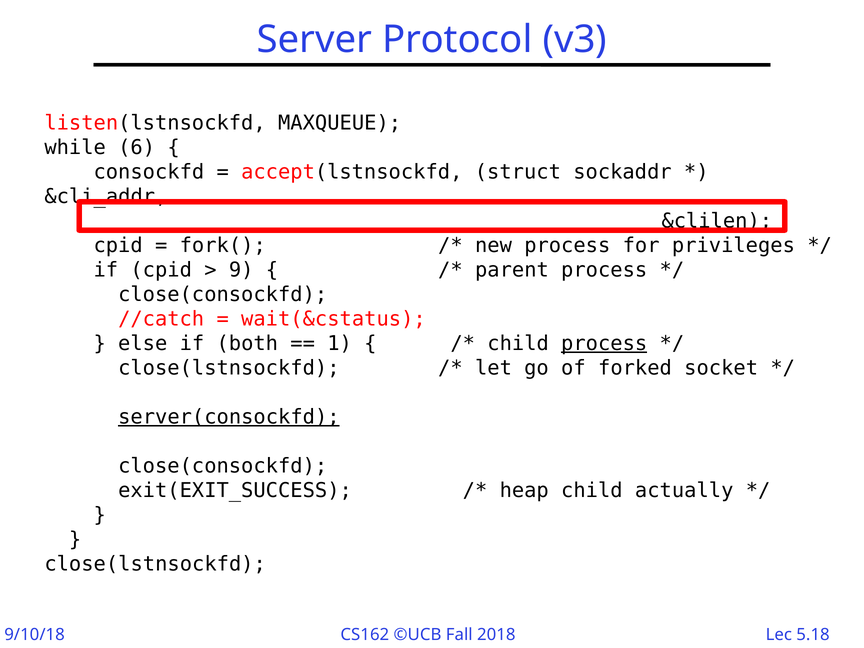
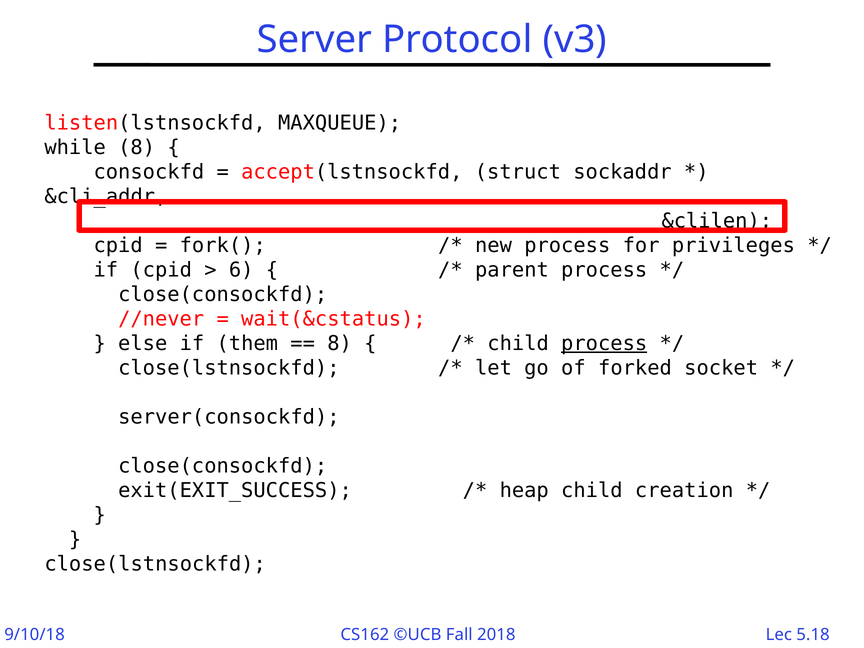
while 6: 6 -> 8 (137, 148)
9: 9 -> 6 (241, 270)
//catch: //catch -> //never (161, 319)
both: both -> them (247, 343)
1: 1 -> 8 (340, 343)
server(consockfd underline: present -> none (229, 417)
actually: actually -> creation (684, 490)
